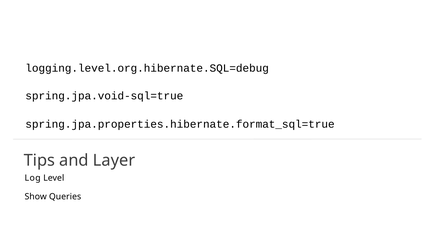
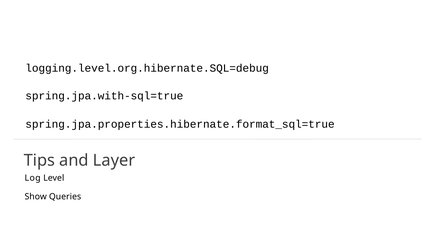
spring.jpa.void-sql=true: spring.jpa.void-sql=true -> spring.jpa.with-sql=true (104, 96)
